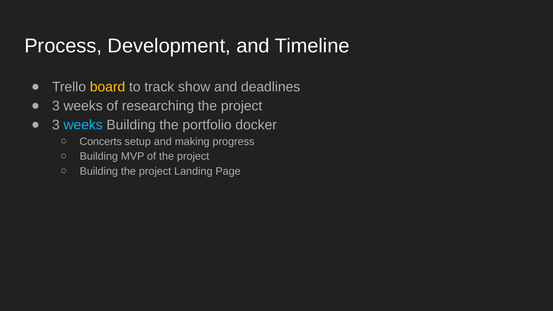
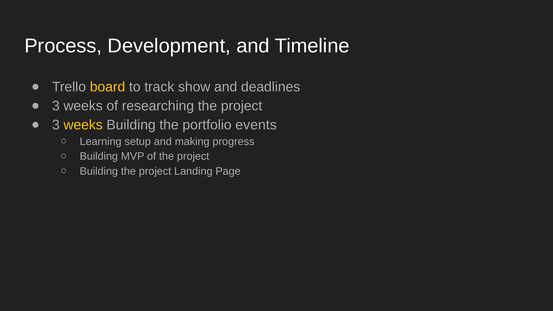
weeks colour: light blue -> yellow (83, 125)
docker: docker -> events (256, 125)
Concerts: Concerts -> Learning (101, 142)
